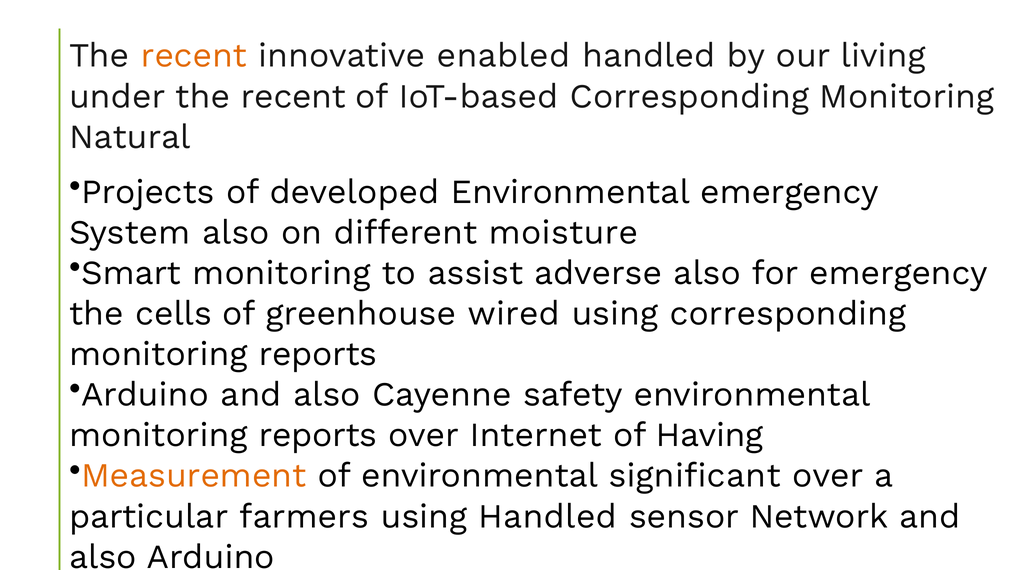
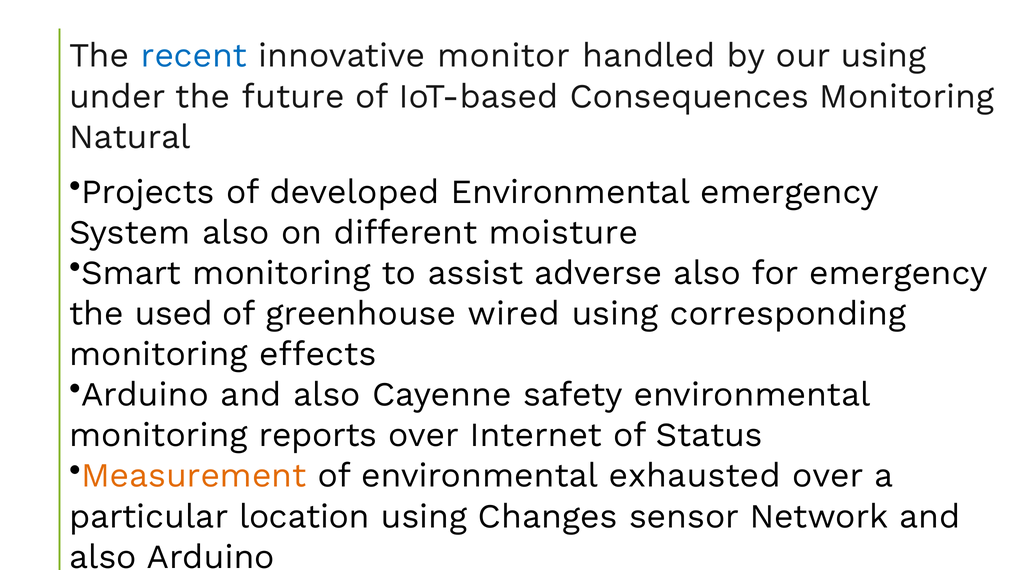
recent colour: orange -> blue (194, 56)
enabled: enabled -> monitor (504, 56)
our living: living -> using (883, 56)
under the recent: recent -> future (293, 96)
IoT-based Corresponding: Corresponding -> Consequences (689, 96)
cells: cells -> used (174, 314)
reports: reports -> effects (318, 354)
Having: Having -> Status (709, 435)
significant: significant -> exhausted (695, 476)
farmers: farmers -> location (304, 516)
using Handled: Handled -> Changes (548, 516)
